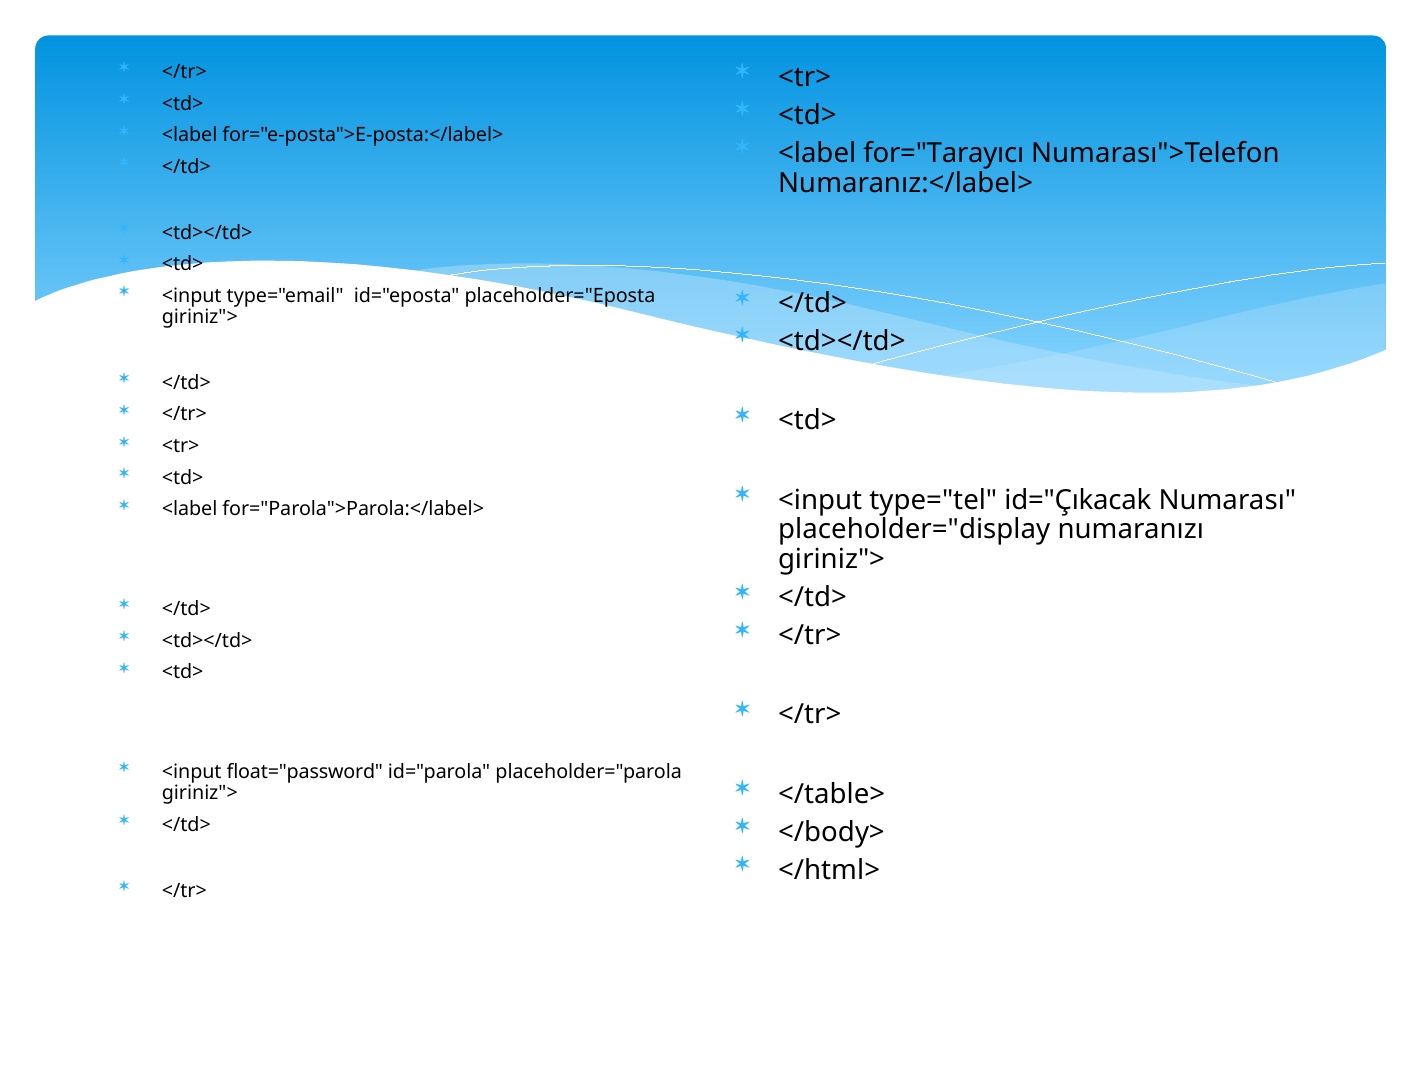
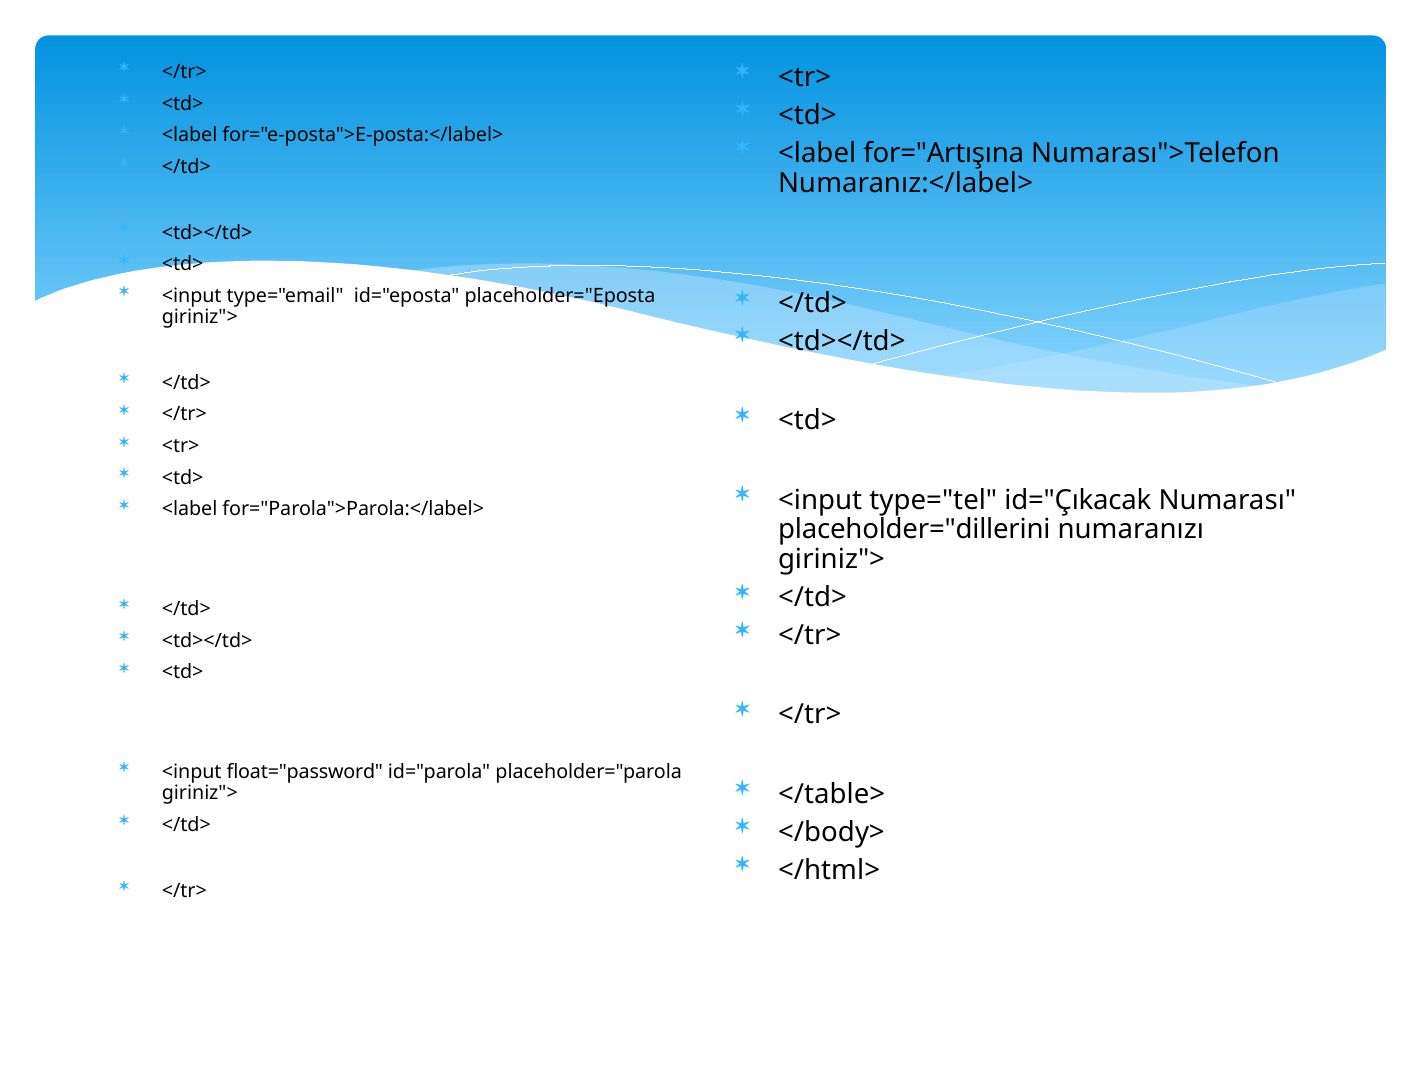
for="Tarayıcı: for="Tarayıcı -> for="Artışına (944, 153)
placeholder="display: placeholder="display -> placeholder="dillerini (914, 530)
